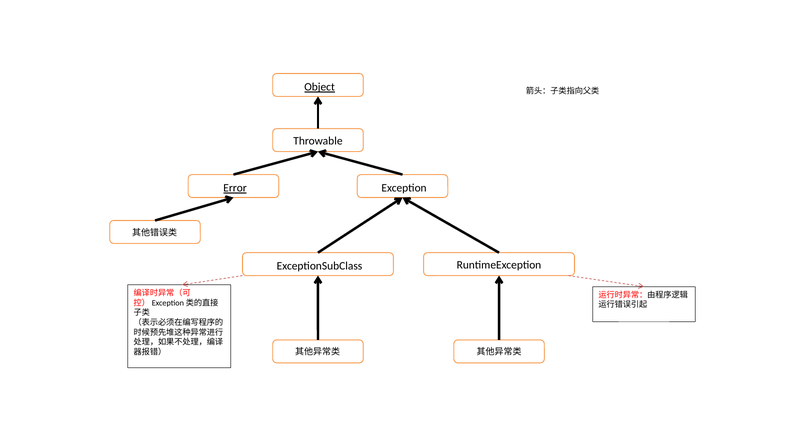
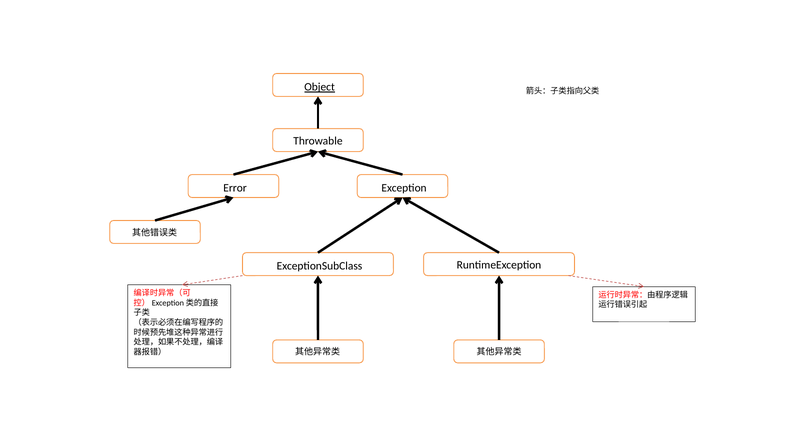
Error underline: present -> none (235, 188)
